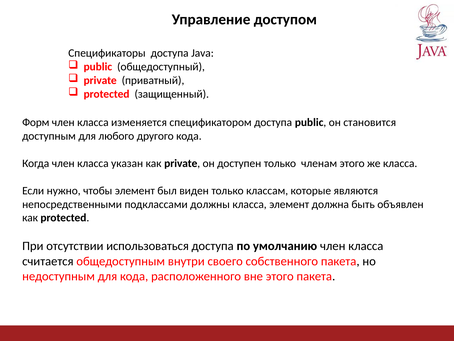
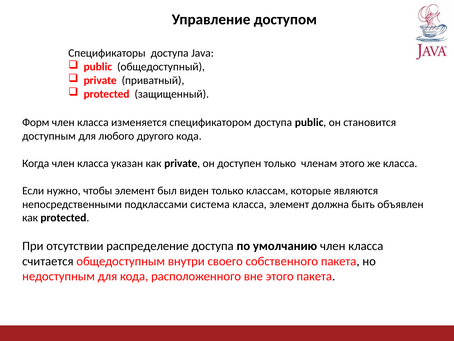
должны: должны -> система (210, 204)
использоваться: использоваться -> распределение (148, 246)
